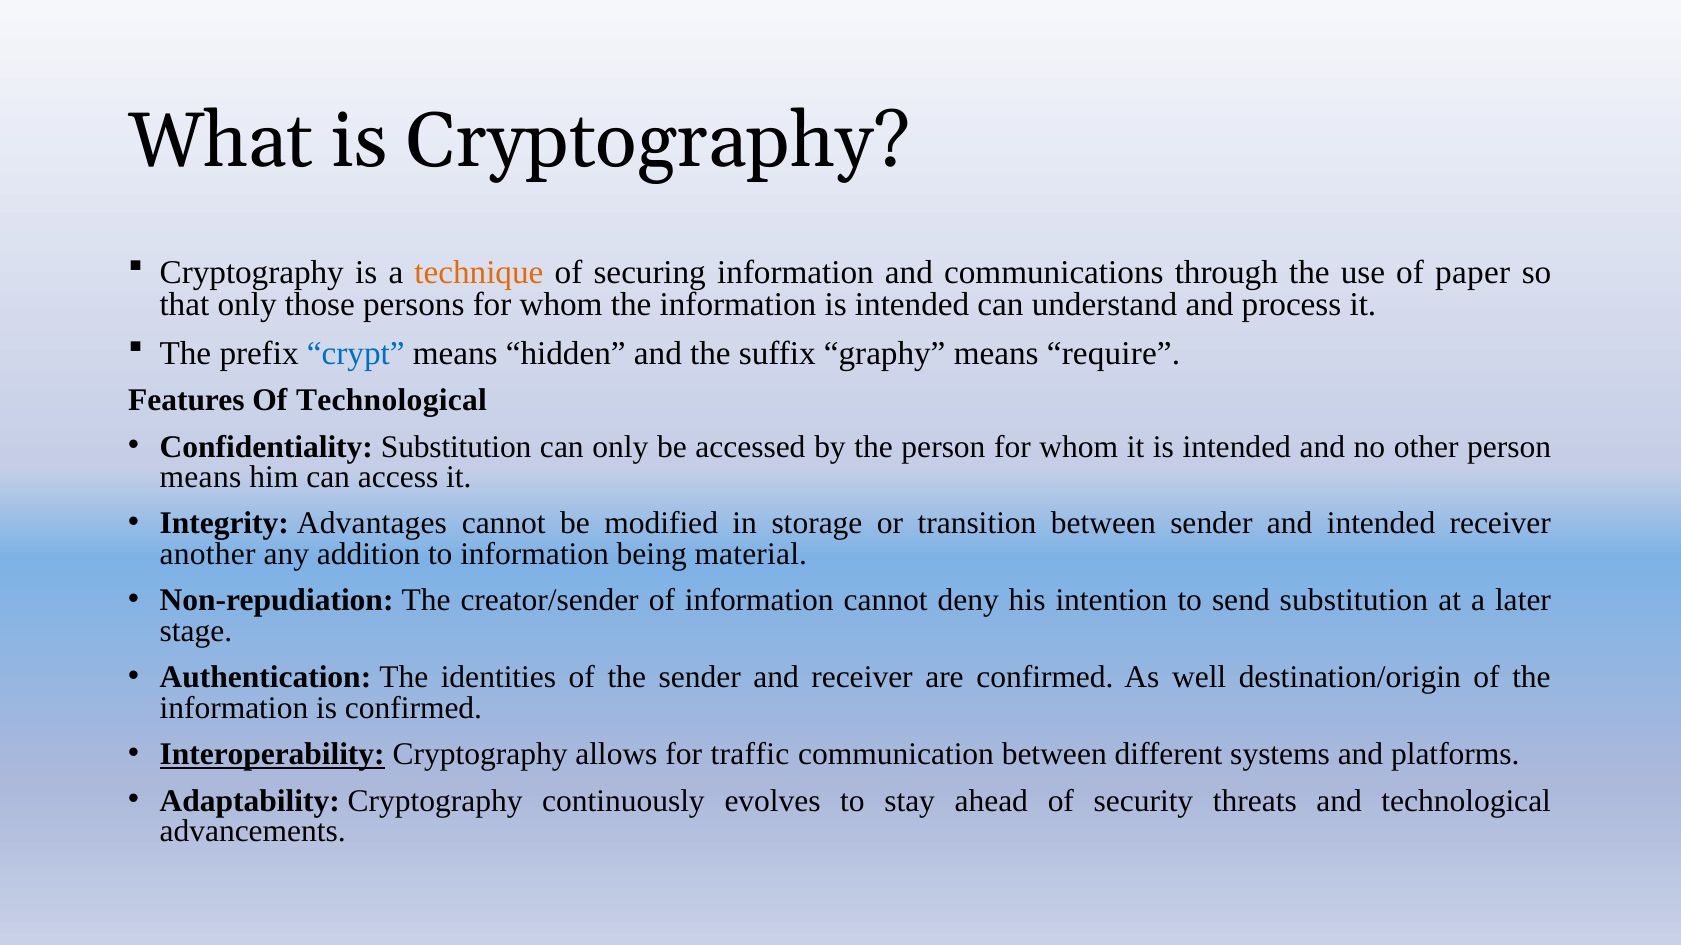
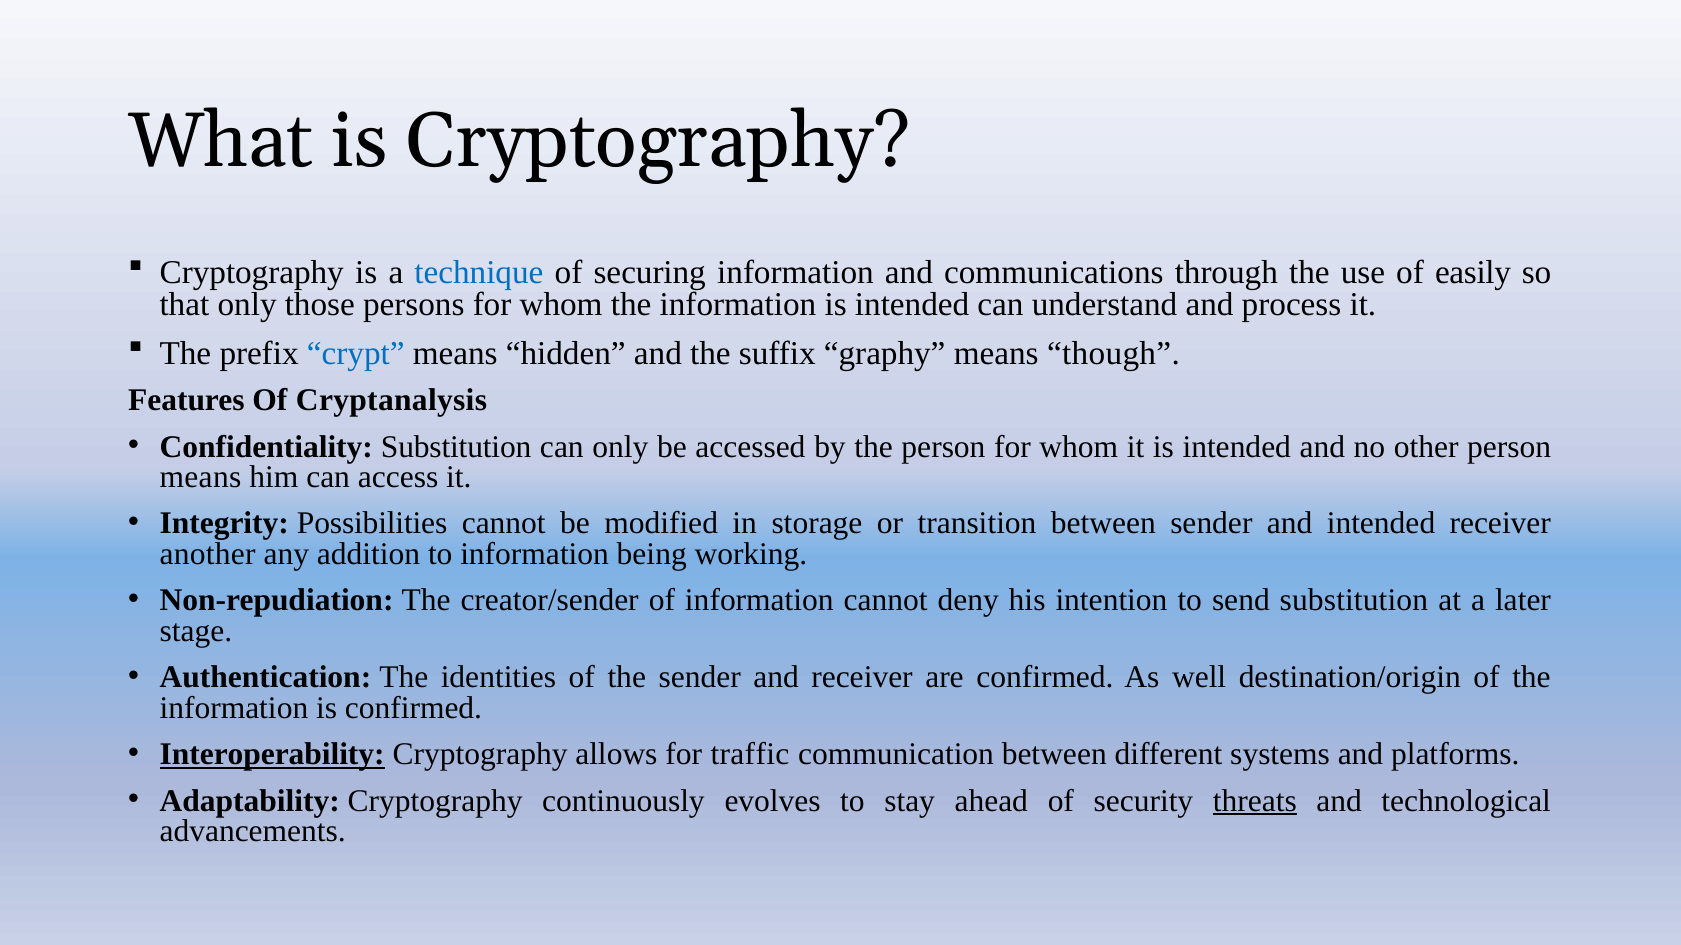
technique colour: orange -> blue (479, 273)
paper: paper -> easily (1473, 273)
require: require -> though (1113, 353)
Of Technological: Technological -> Cryptanalysis (391, 401)
Advantages: Advantages -> Possibilities (372, 524)
material: material -> working (751, 554)
threats underline: none -> present (1255, 801)
